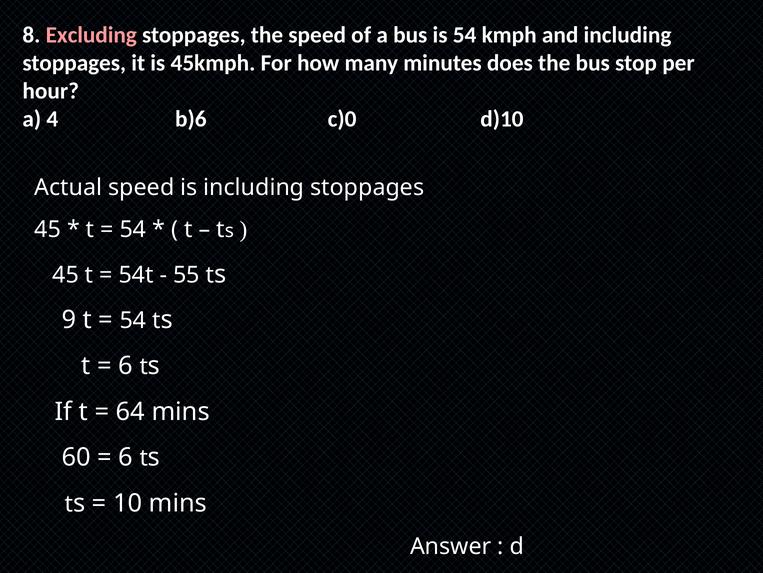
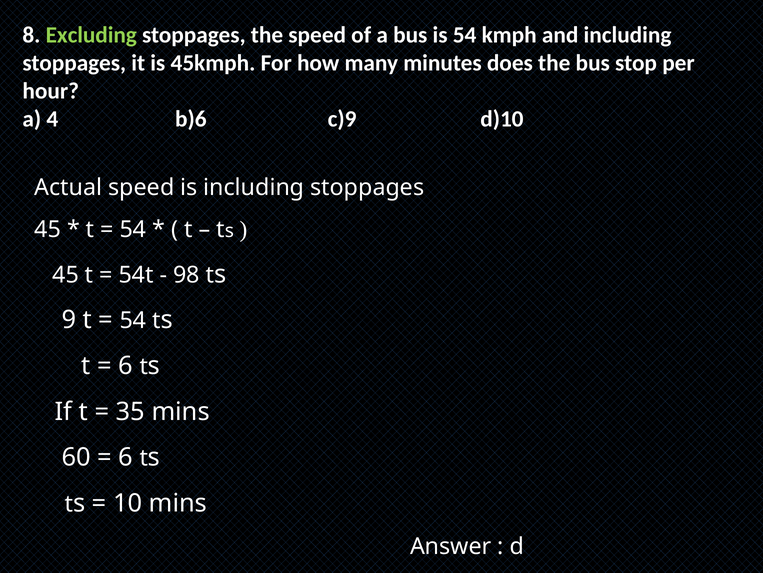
Excluding colour: pink -> light green (91, 35)
c)0: c)0 -> c)9 (342, 119)
55: 55 -> 98 (186, 275)
64: 64 -> 35 (130, 411)
